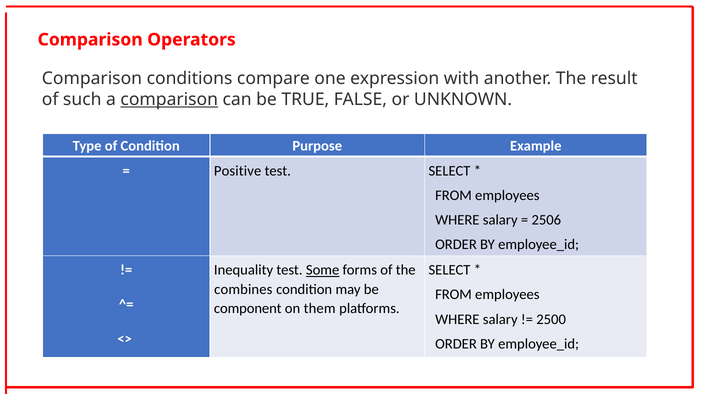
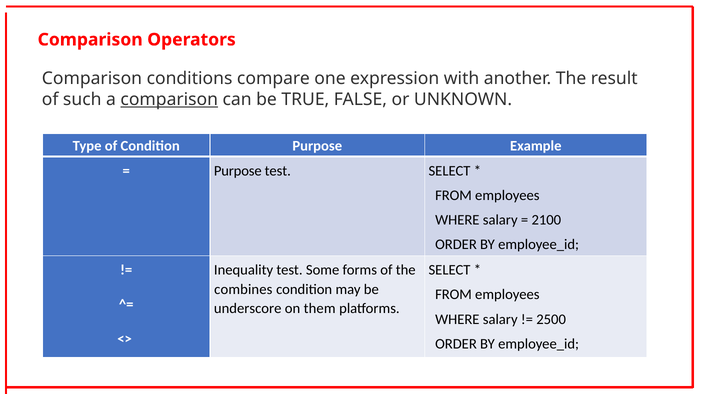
Positive: Positive -> Purpose (238, 171)
2506: 2506 -> 2100 (546, 220)
Some underline: present -> none (323, 270)
component: component -> underscore (248, 309)
